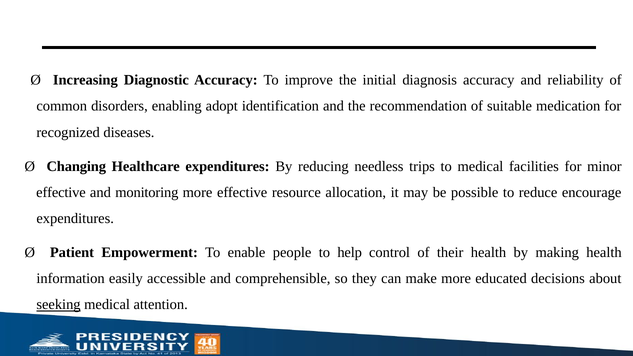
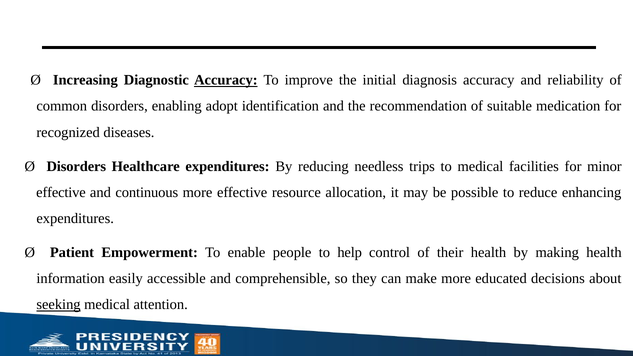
Accuracy underline: none -> present (226, 80)
Ø Changing: Changing -> Disorders (76, 166)
monitoring: monitoring -> continuous (147, 192)
encourage: encourage -> enhancing (592, 192)
